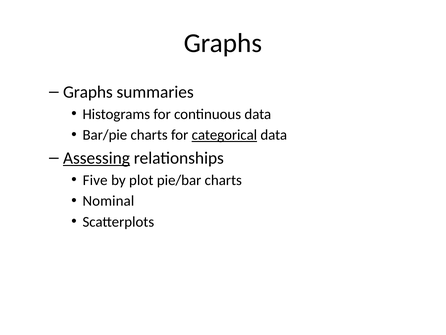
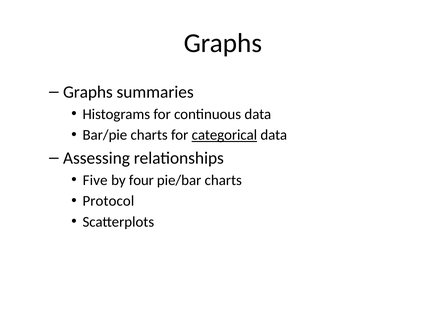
Assessing underline: present -> none (96, 158)
plot: plot -> four (141, 180)
Nominal: Nominal -> Protocol (108, 201)
